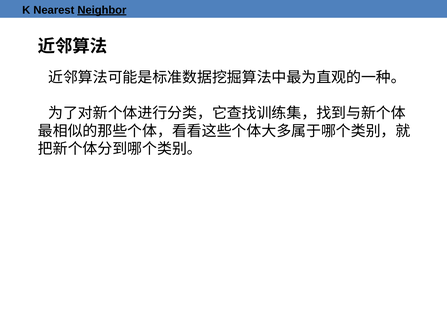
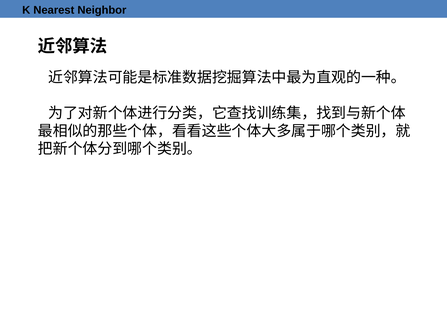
Neighbor underline: present -> none (102, 10)
